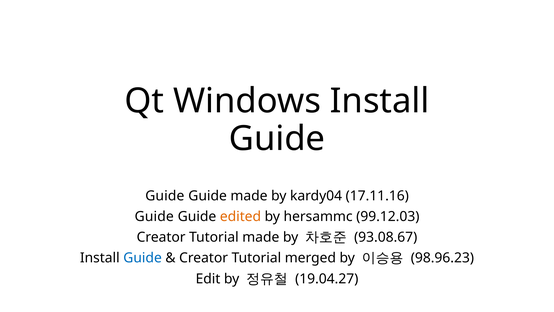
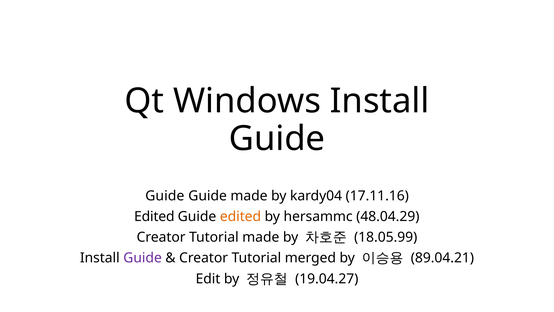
Guide: Guide -> Edited (154, 216)
99.12.03: 99.12.03 -> 48.04.29 (388, 216)
93.08.67: 93.08.67 -> 18.05.99 (386, 237)
Guide colour: blue -> purple (143, 258)
98.96.23: 98.96.23 -> 89.04.21 (442, 258)
